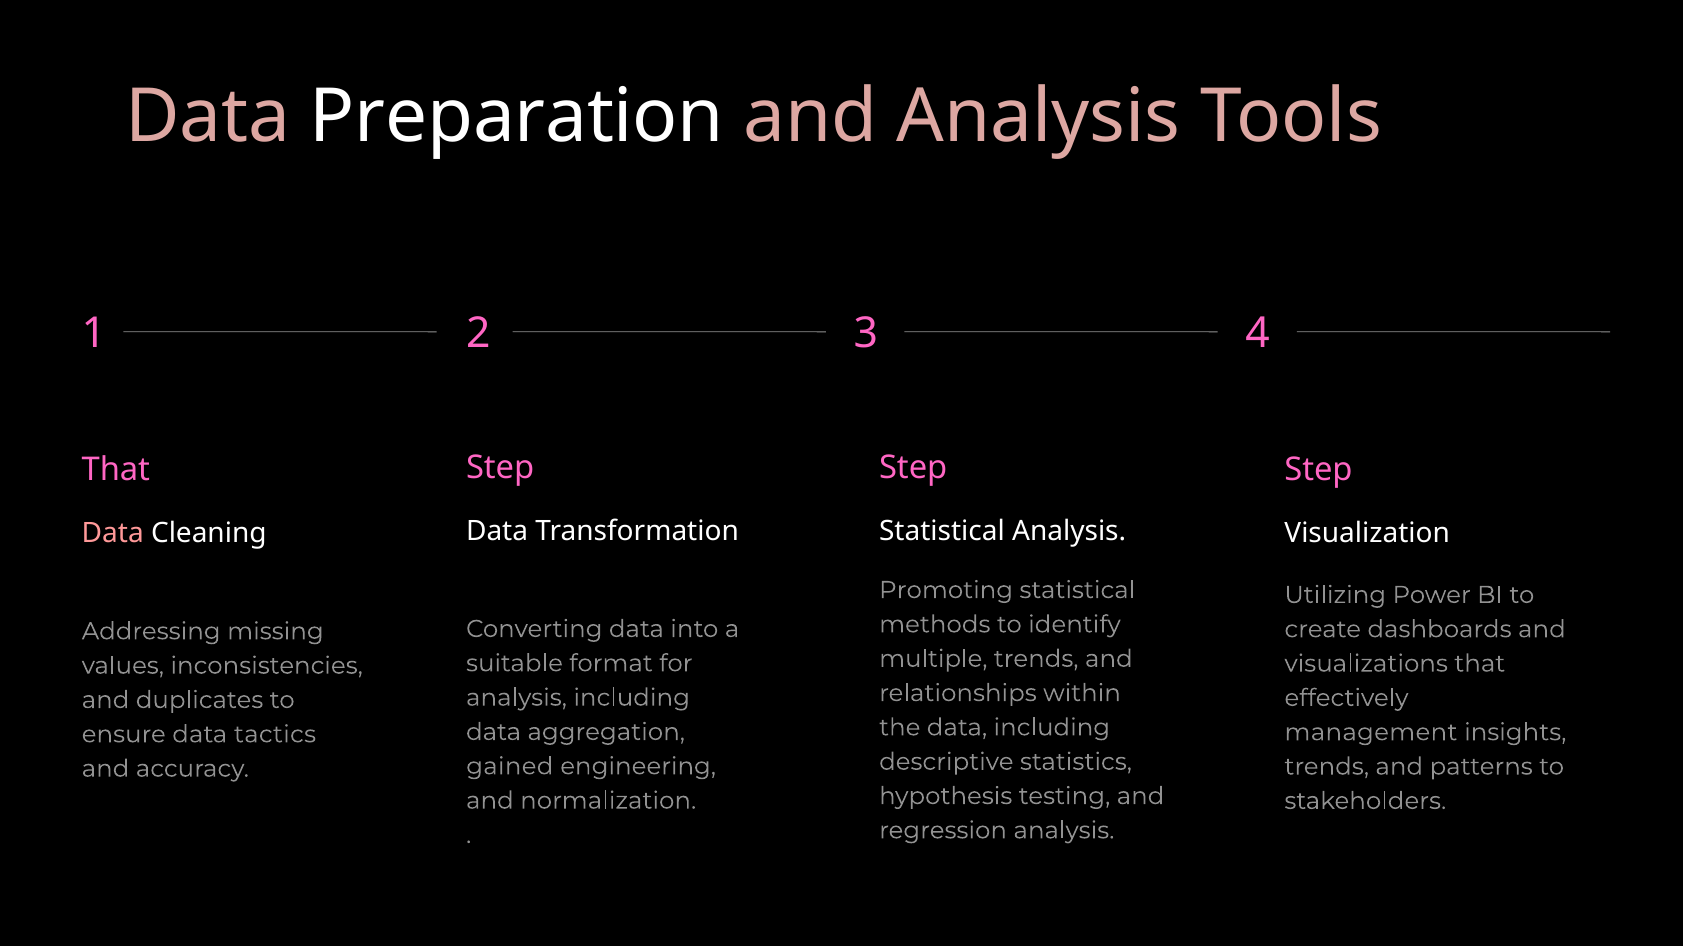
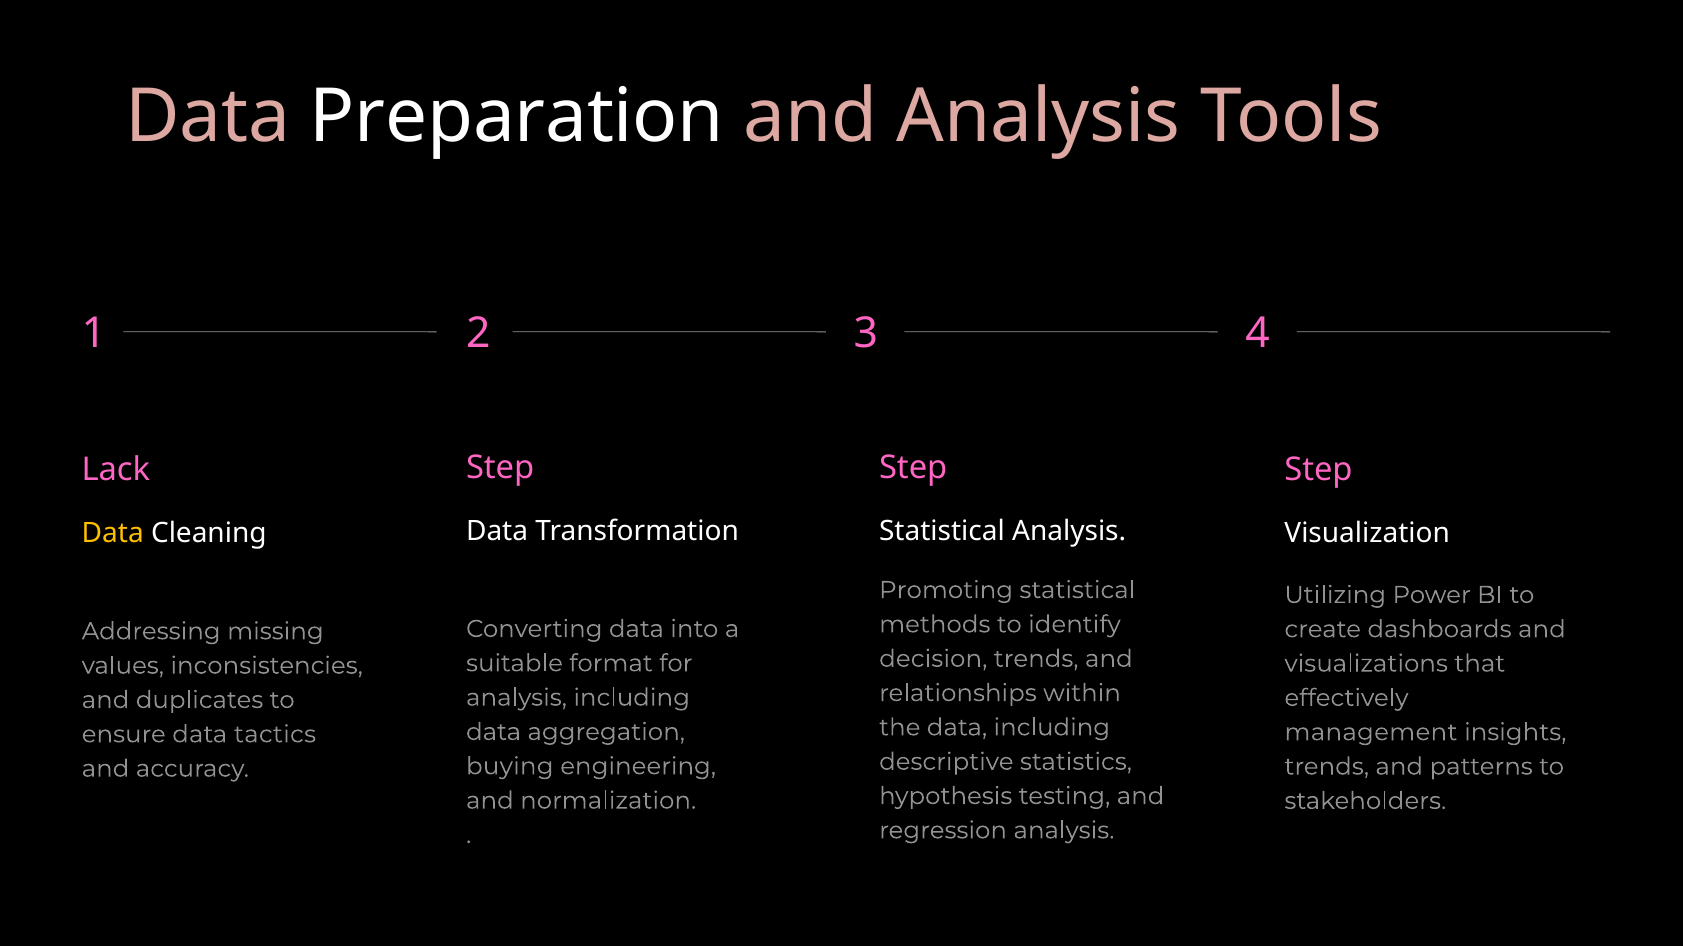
That: That -> Lack (116, 470)
Data colour: pink -> yellow (113, 534)
multiple: multiple -> decision (933, 659)
gained: gained -> buying (510, 767)
